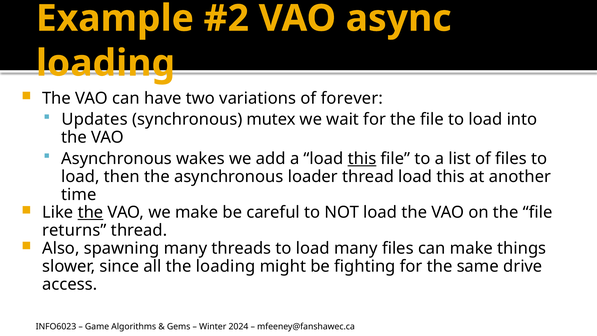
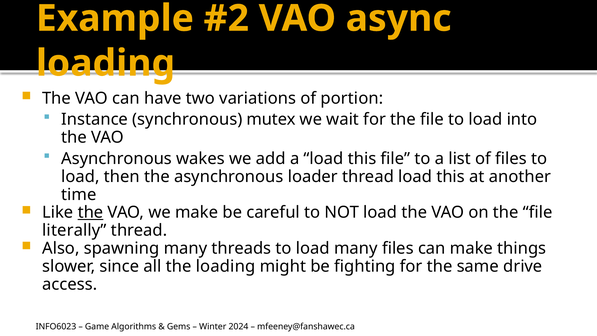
forever: forever -> portion (352, 98)
Updates: Updates -> Instance (95, 119)
this underline: present -> none (362, 159)
returns: returns -> literally (74, 230)
